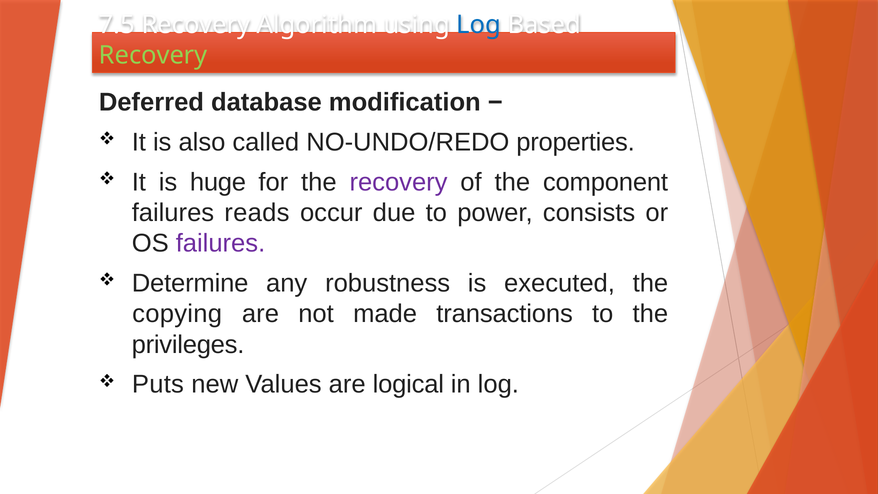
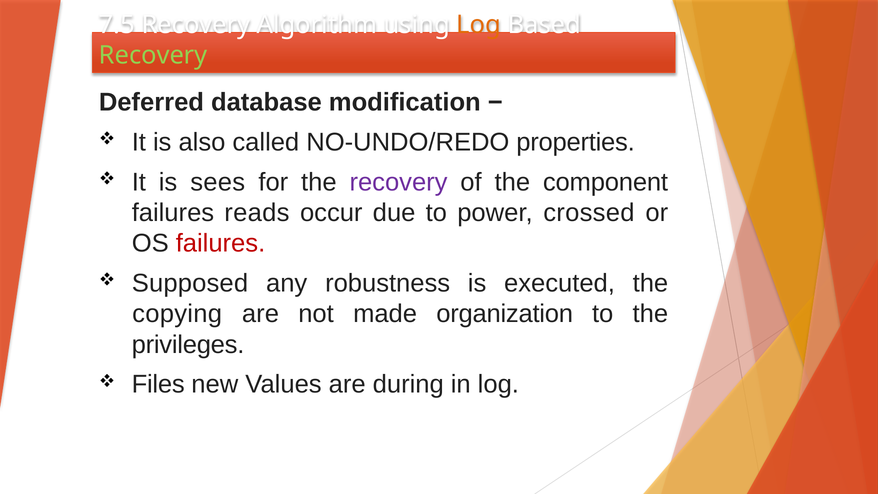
Log colour: blue -> orange (479, 25)
huge: huge -> sees (218, 182)
consists: consists -> crossed (589, 213)
failures colour: purple -> red (221, 243)
Determine: Determine -> Supposed (190, 283)
transactions: transactions -> organization (505, 314)
Puts: Puts -> Files (158, 384)
logical: logical -> during (408, 384)
